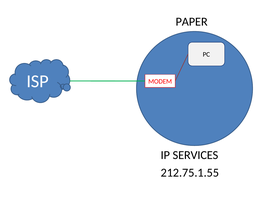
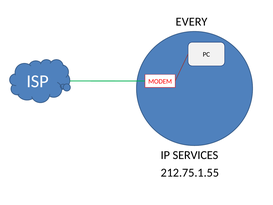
PAPER: PAPER -> EVERY (192, 22)
